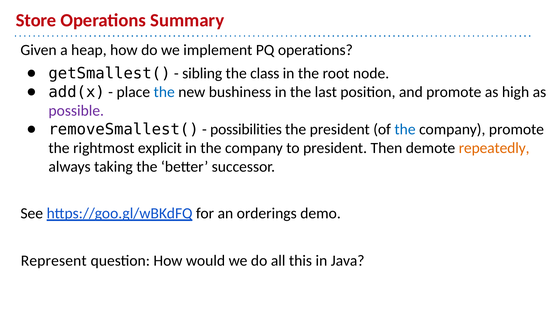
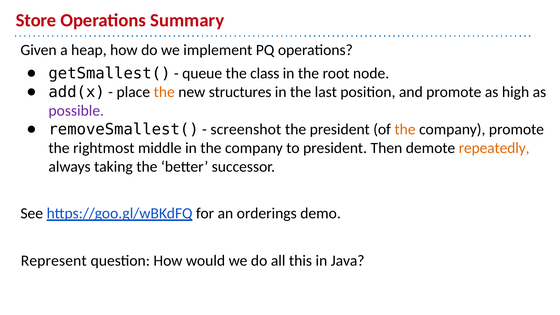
sibling: sibling -> queue (202, 73)
the colour: blue -> orange (164, 92)
bushiness: bushiness -> structures (240, 92)
possibilities: possibilities -> screenshot (246, 129)
the colour: blue -> orange (405, 129)
explicit: explicit -> middle (160, 148)
